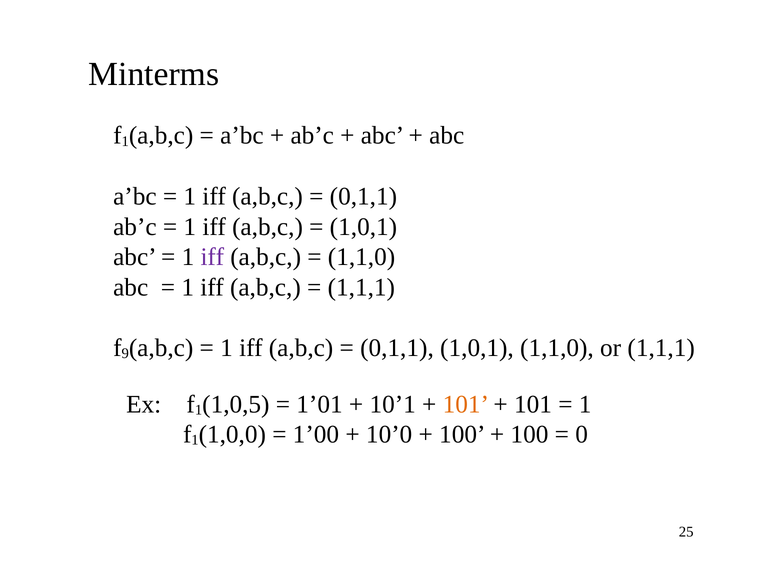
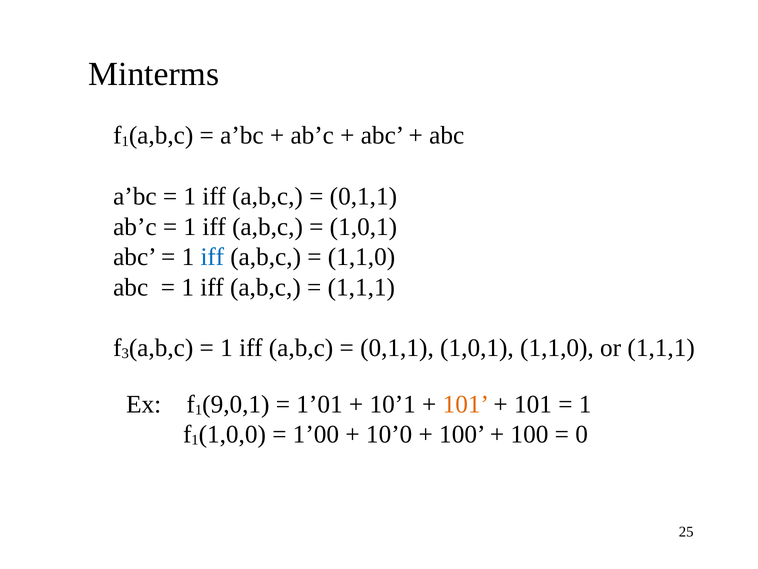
iff colour: purple -> blue (212, 257)
9: 9 -> 3 (125, 353)
1,0,5: 1,0,5 -> 9,0,1 (236, 404)
